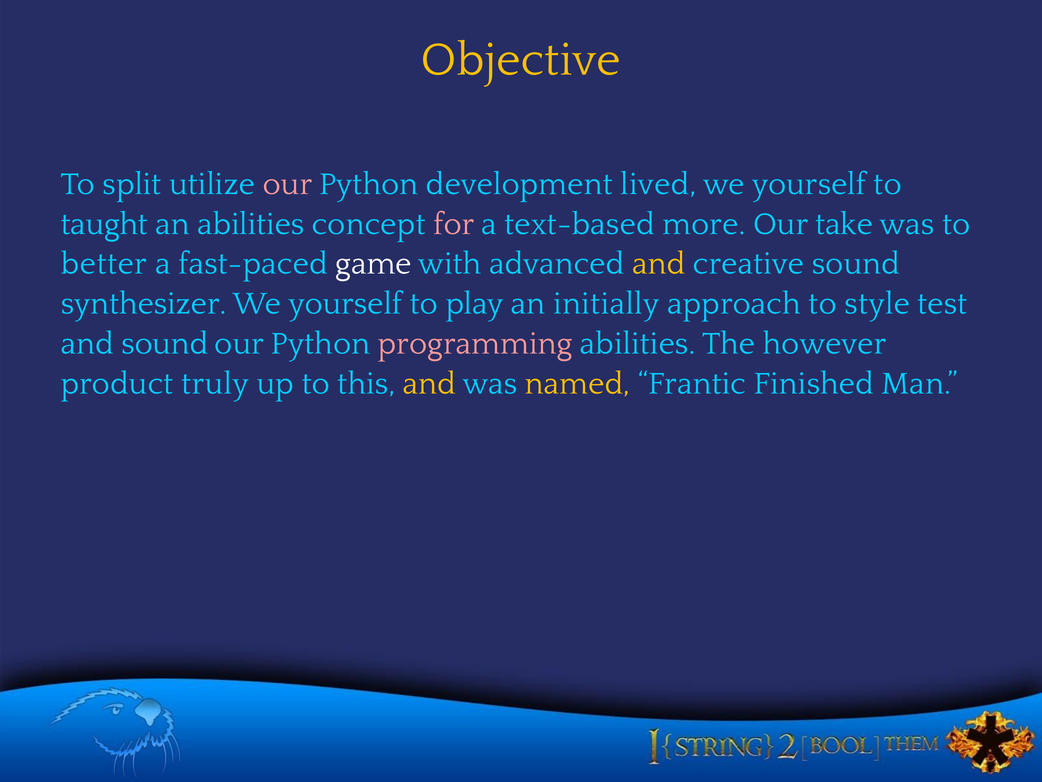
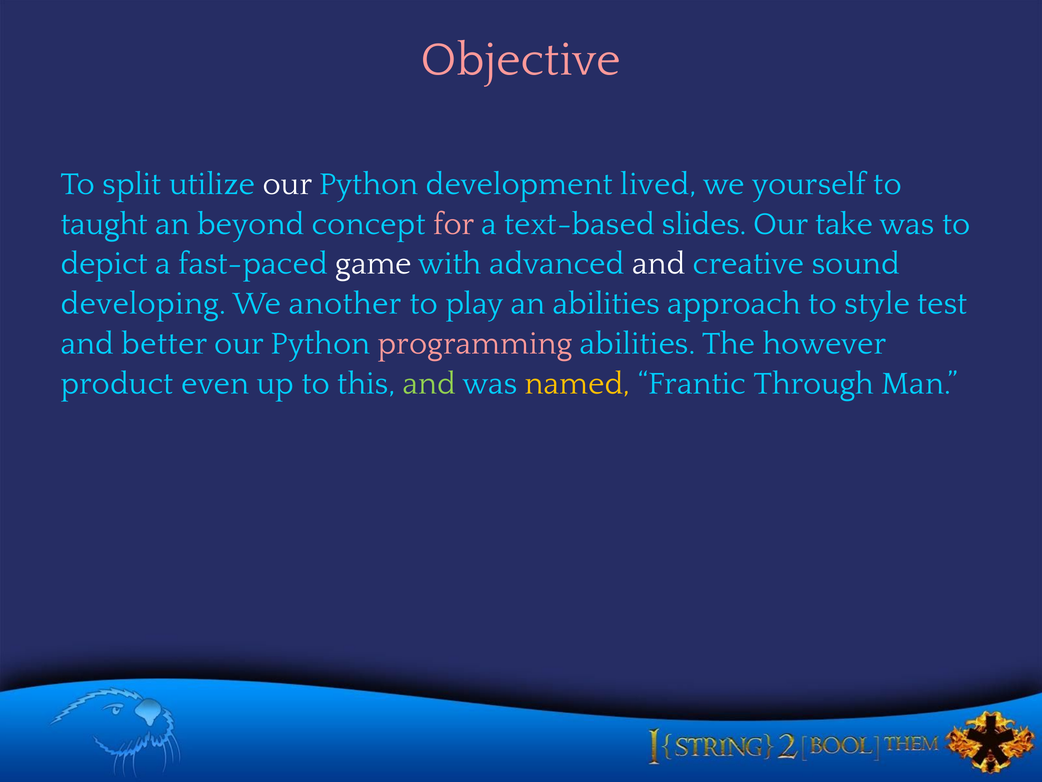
Objective colour: yellow -> pink (521, 59)
our colour: pink -> white (288, 184)
an abilities: abilities -> beyond (251, 224)
more: more -> slides (704, 224)
better: better -> depict (104, 263)
and colour: yellow -> white (659, 263)
synthesizer: synthesizer -> developing (143, 303)
yourself: yourself -> another (345, 303)
an initially: initially -> abilities (606, 303)
and sound: sound -> better (164, 343)
truly: truly -> even (215, 383)
and colour: yellow -> light green (429, 383)
Finished: Finished -> Through (814, 383)
